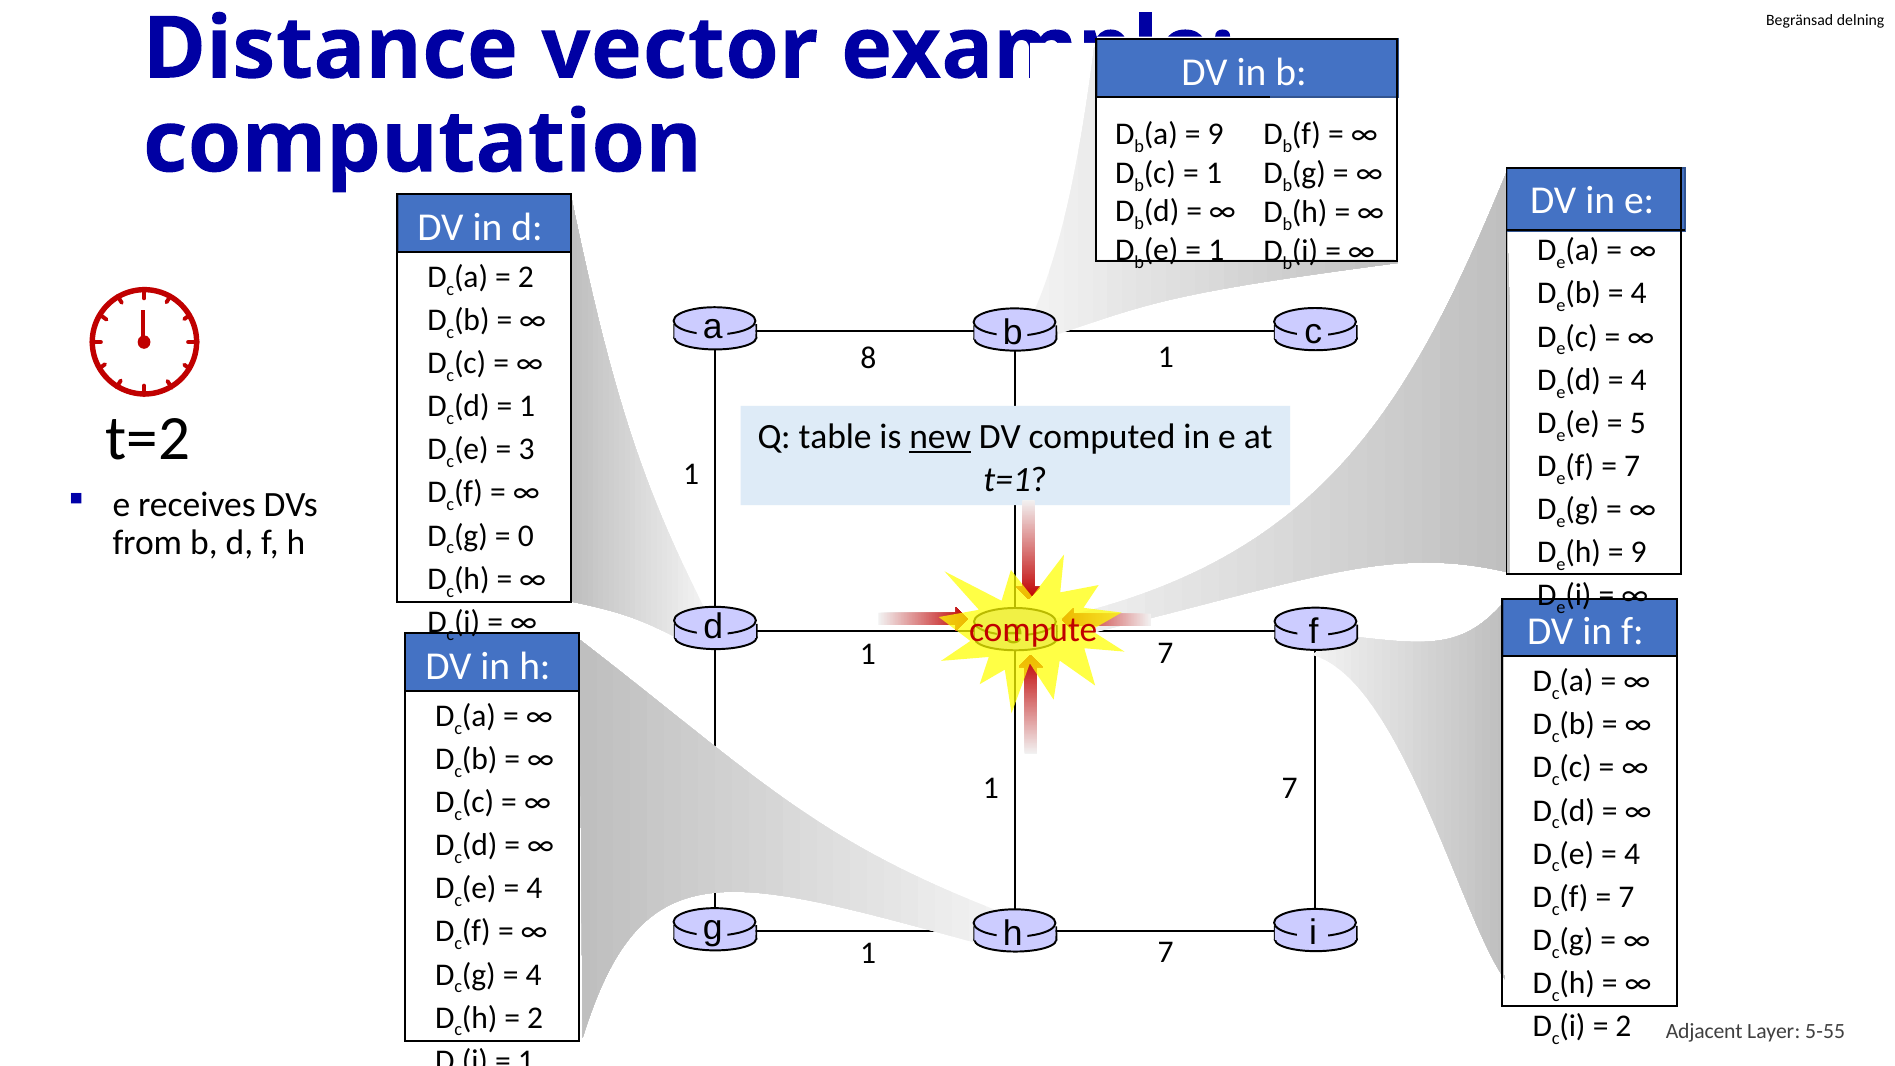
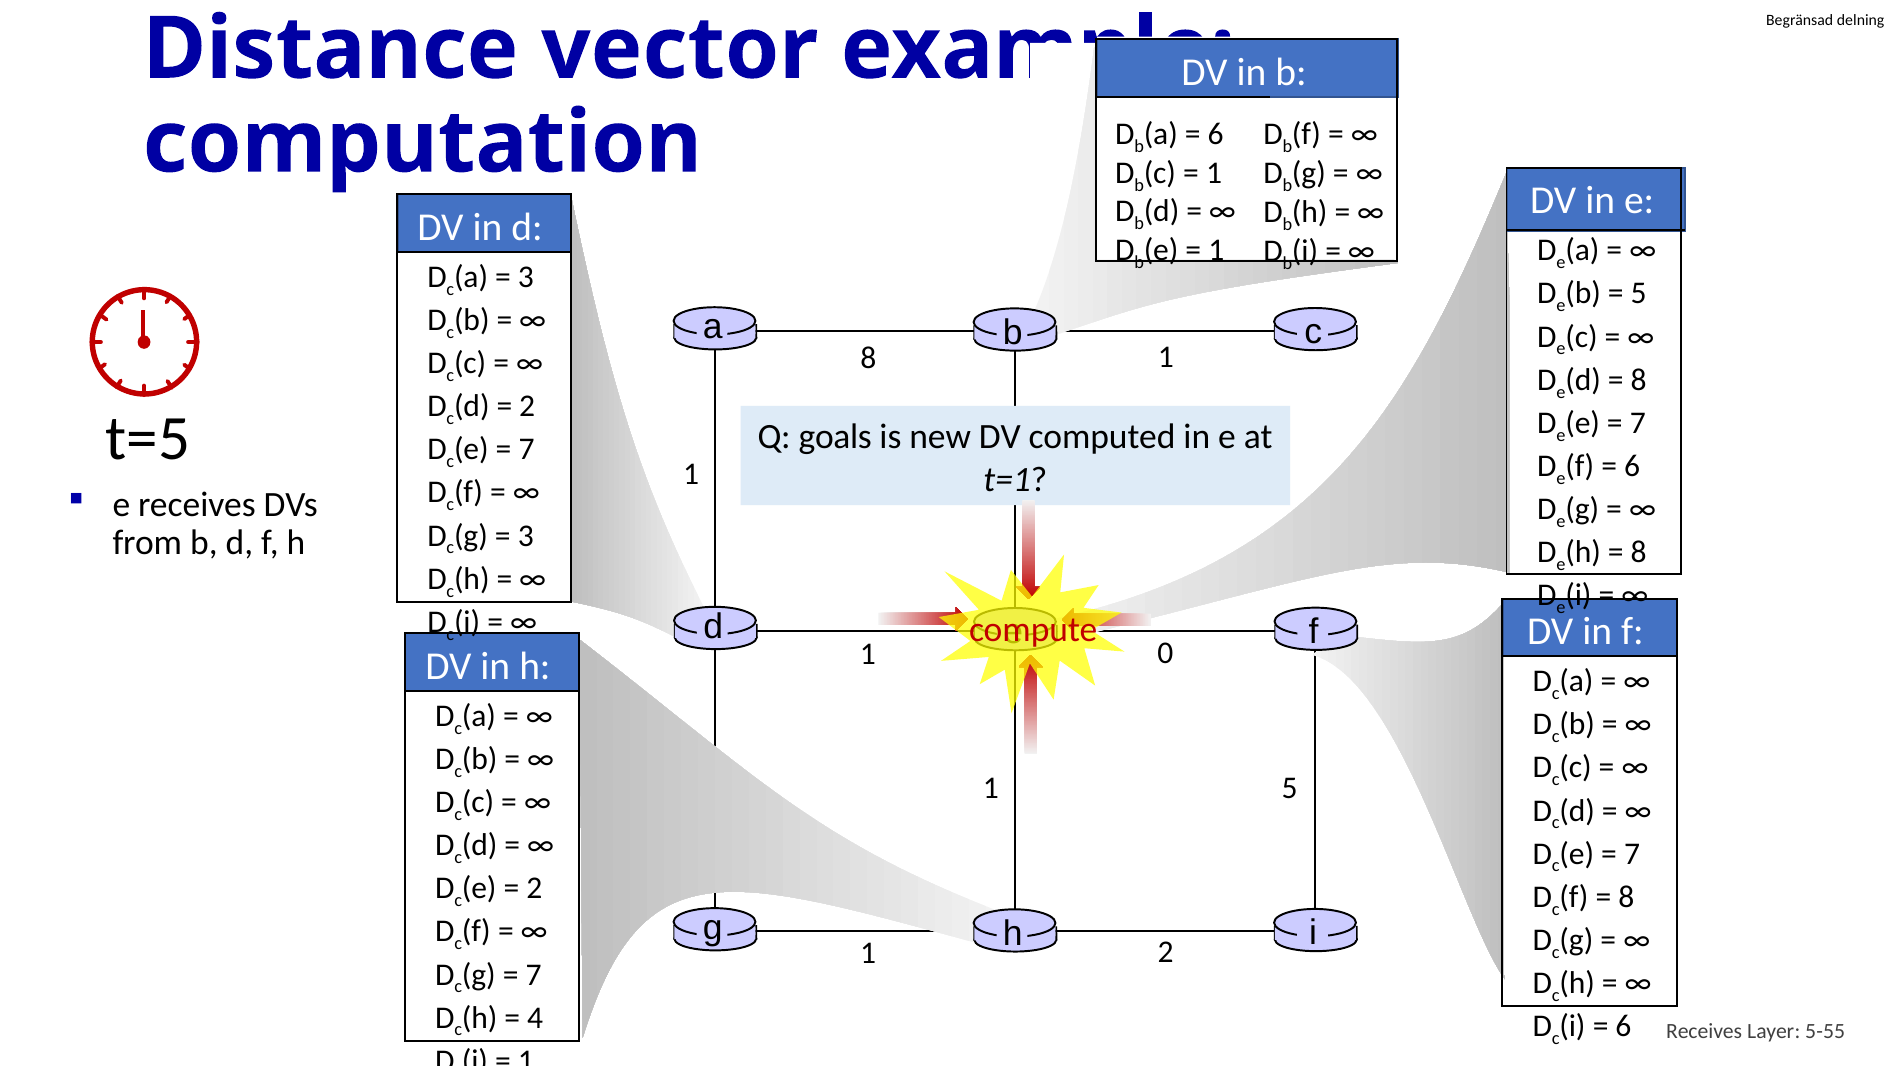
9: 9 -> 6 (1216, 134)
2: 2 -> 3 (526, 277)
4: 4 -> 5 (1639, 294)
4: 4 -> 8 (1639, 380)
1: 1 -> 2 (527, 406)
5: 5 -> 7 (1638, 423)
t=2: t=2 -> t=5 (148, 438)
table: table -> goals (835, 437)
new underline: present -> none (940, 437)
3: 3 -> 7 (527, 449)
7: 7 -> 6 (1632, 466)
0: 0 -> 3 (526, 536)
9: 9 -> 8 (1639, 552)
7: 7 -> 0 (1165, 653)
7: 7 -> 5 (1290, 788)
4: 4 -> 7 (1632, 854)
4: 4 -> 2 (534, 888)
7: 7 -> 8 (1626, 897)
7: 7 -> 2 (1166, 952)
4: 4 -> 7 (534, 975)
2: 2 -> 4 (535, 1018)
2: 2 -> 6 (1623, 1026)
Adjacent: Adjacent -> Receives (1704, 1031)
